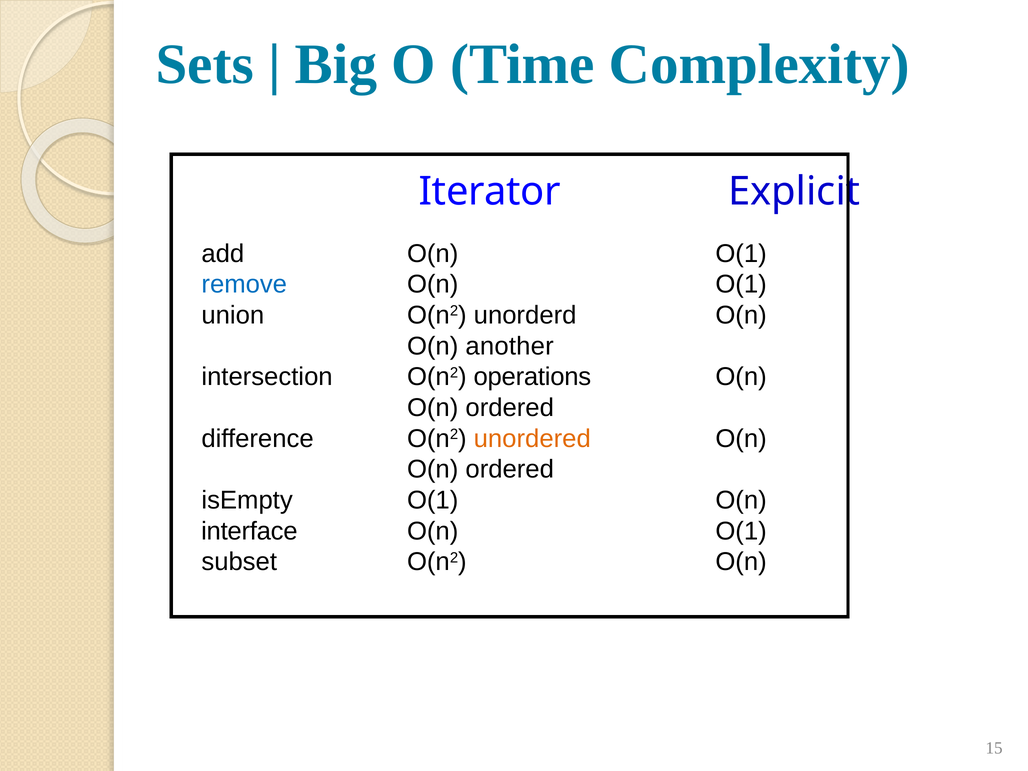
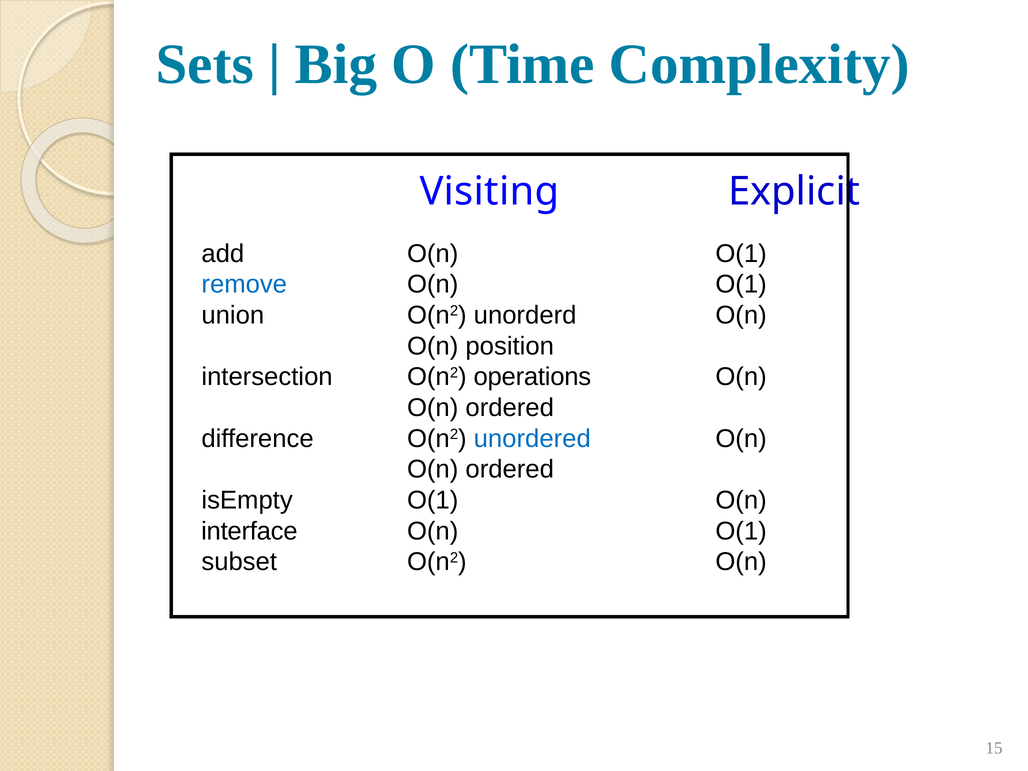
Iterator: Iterator -> Visiting (489, 192)
another: another -> position (510, 346)
unordered colour: orange -> blue (532, 439)
